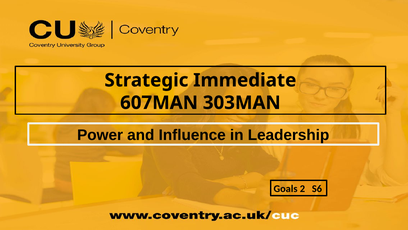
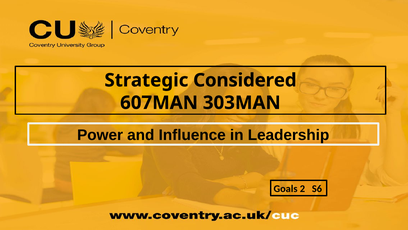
Immediate: Immediate -> Considered (245, 80)
